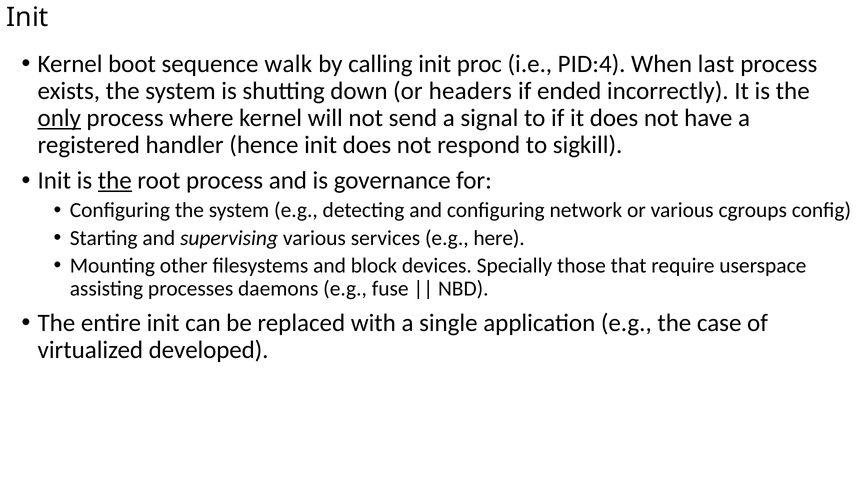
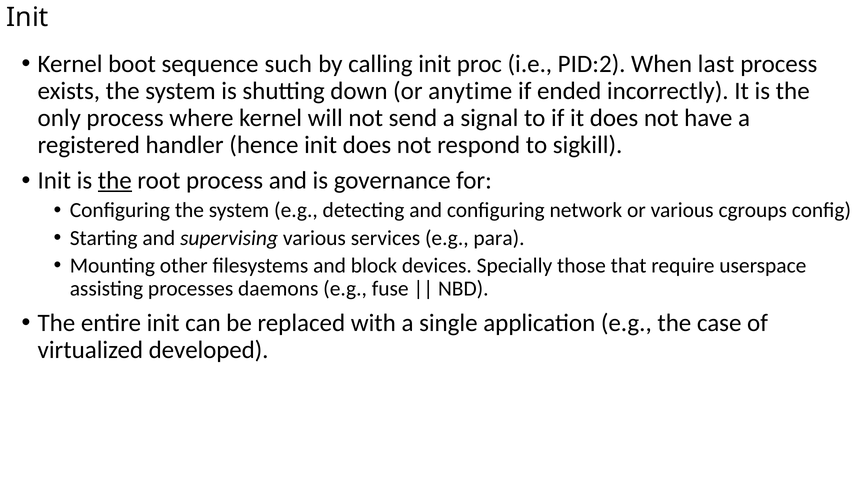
walk: walk -> such (288, 64)
PID:4: PID:4 -> PID:2 (592, 64)
headers: headers -> anytime (470, 91)
only underline: present -> none (59, 118)
here: here -> para (499, 238)
